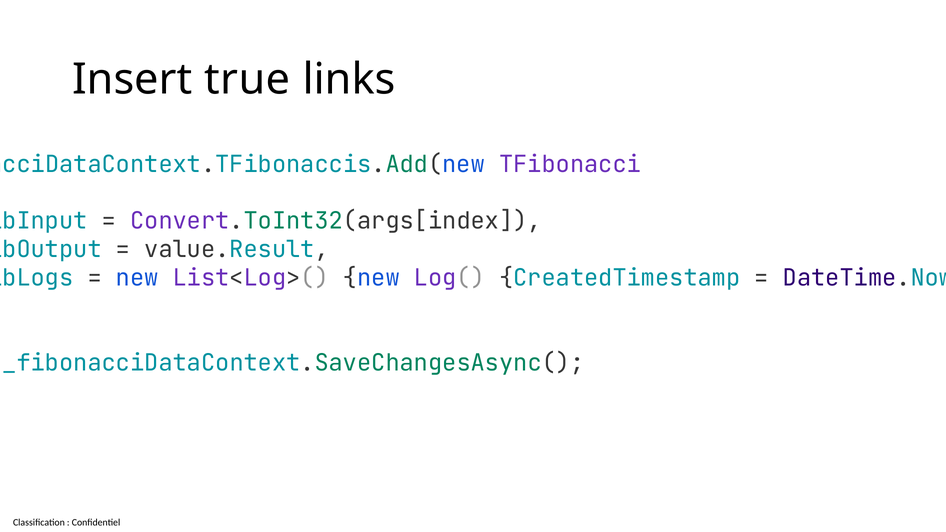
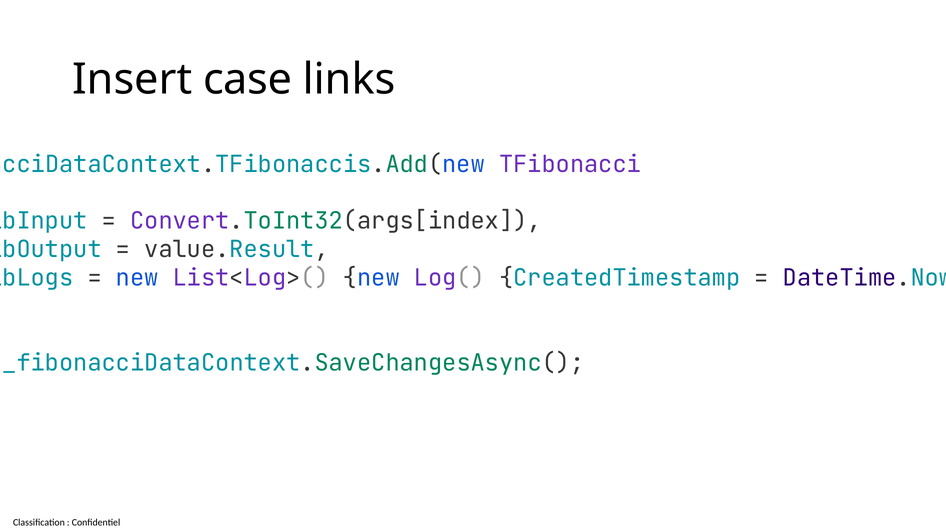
true: true -> case (248, 79)
